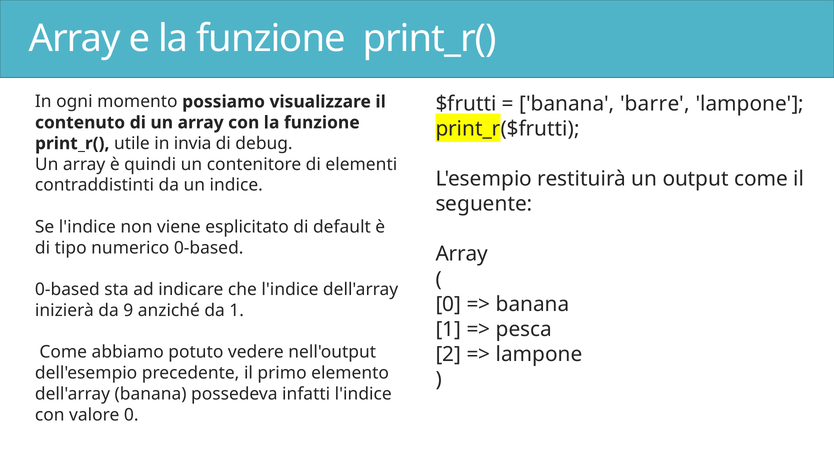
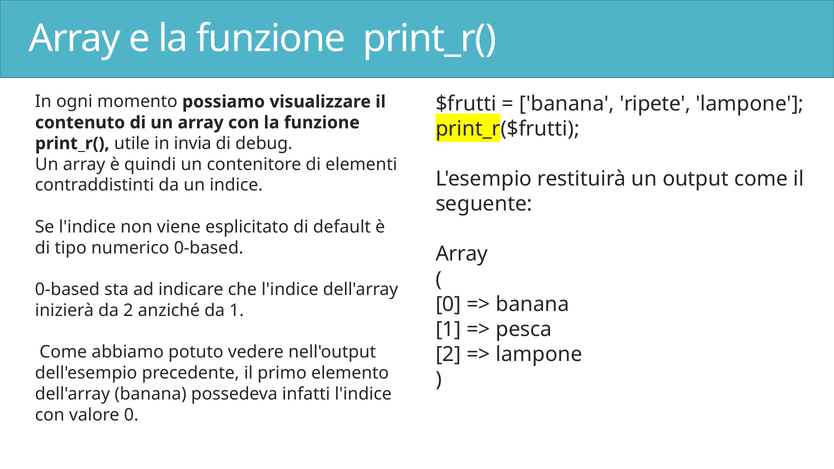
barre: barre -> ripete (655, 104)
da 9: 9 -> 2 (128, 311)
